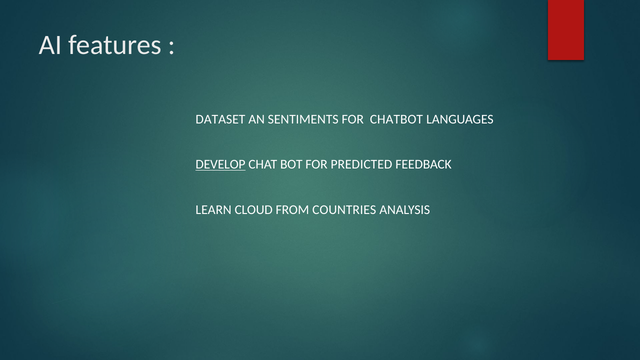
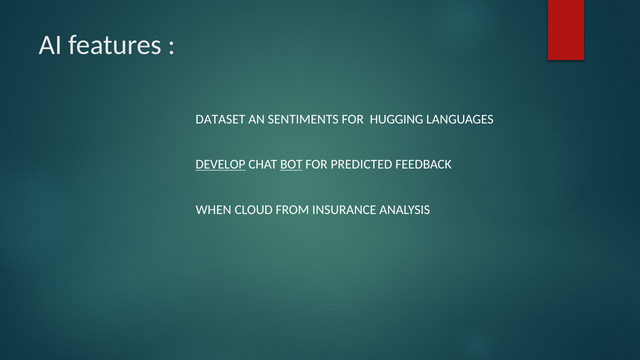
CHATBOT: CHATBOT -> HUGGING (397, 119)
BOT underline: none -> present (291, 164)
LEARN: LEARN -> WHEN (214, 210)
COUNTRIES: COUNTRIES -> INSURANCE (344, 210)
